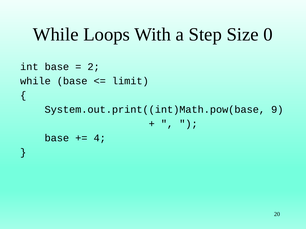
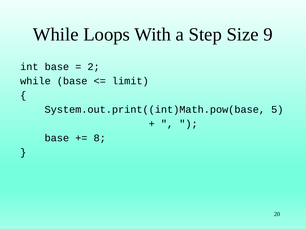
0: 0 -> 9 (268, 34)
9: 9 -> 5 (277, 110)
4: 4 -> 8 (100, 138)
